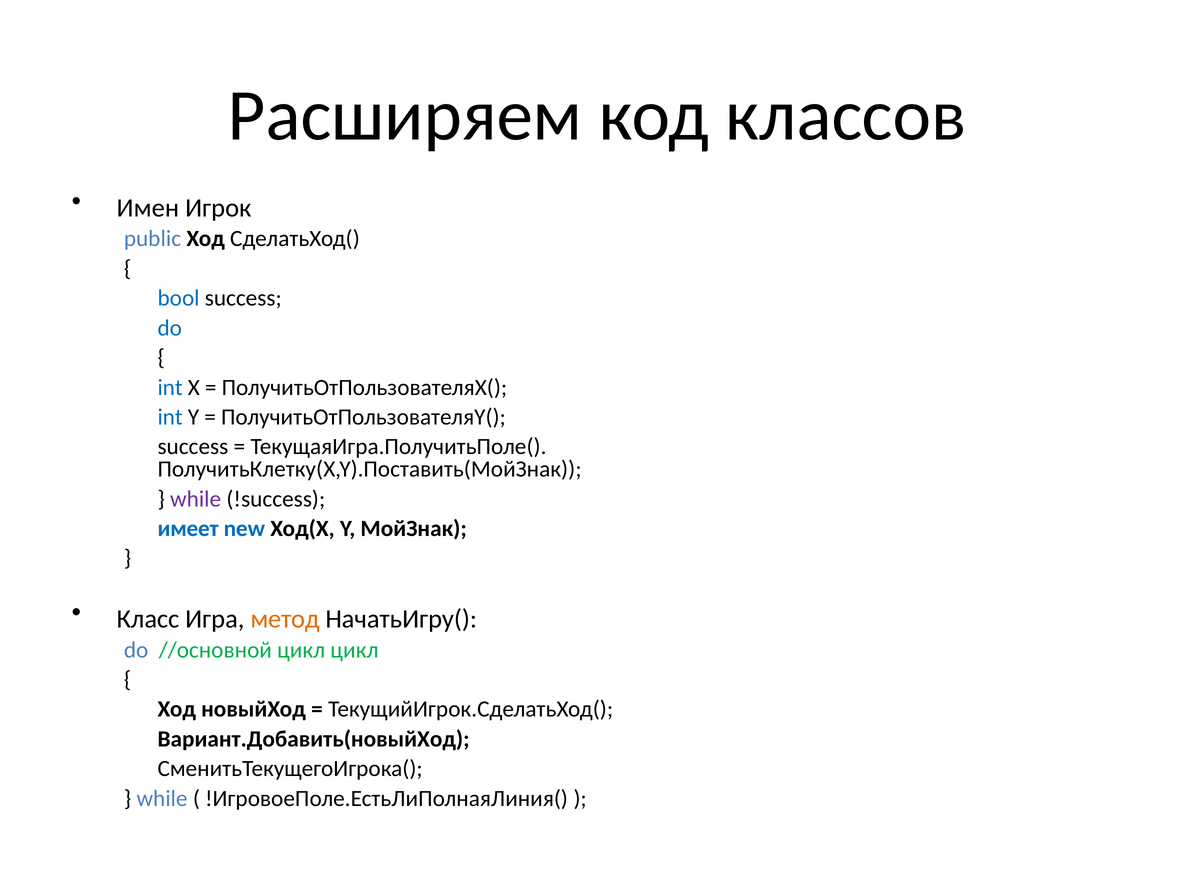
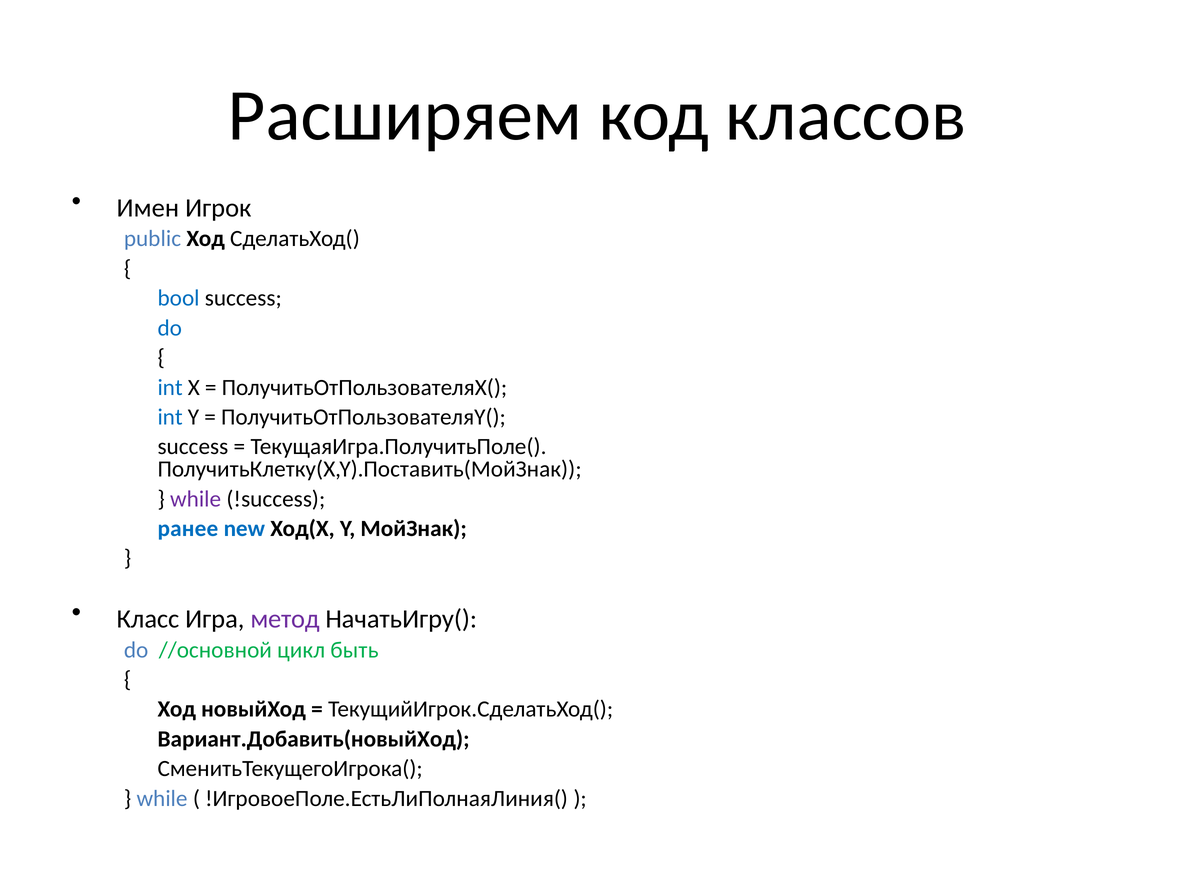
имеет: имеет -> ранее (188, 529)
метод colour: orange -> purple (285, 619)
цикл цикл: цикл -> быть (354, 650)
